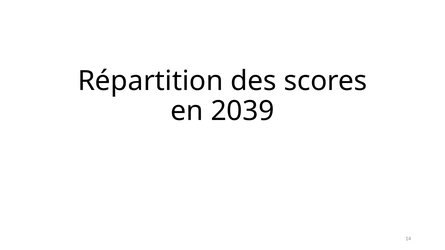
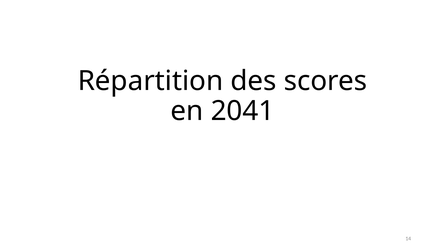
2039: 2039 -> 2041 (243, 111)
